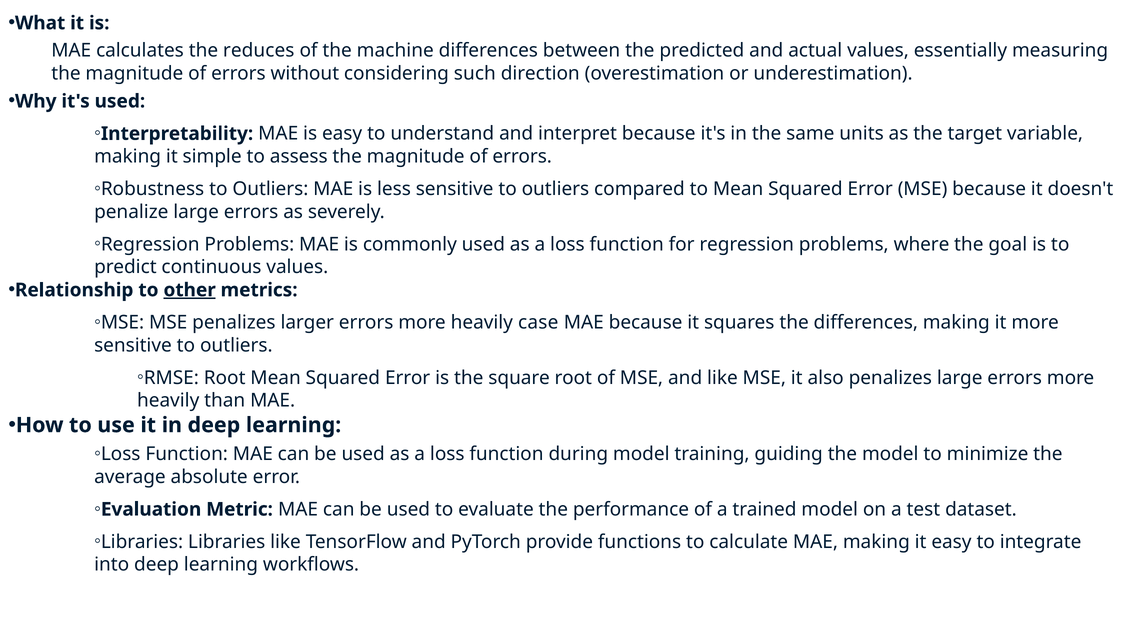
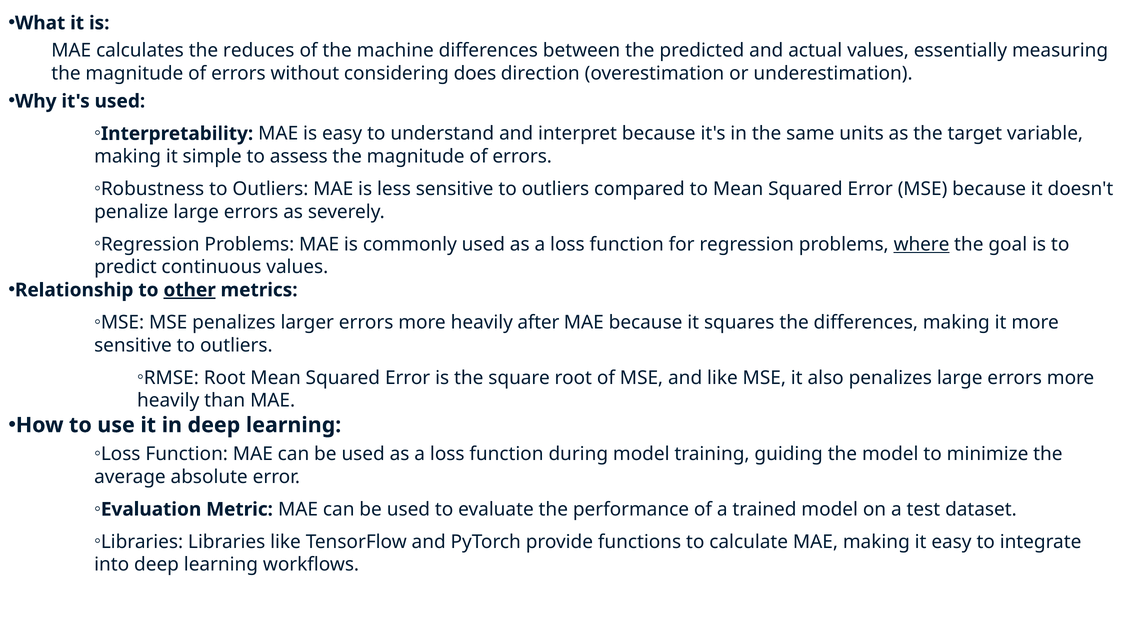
such: such -> does (475, 73)
where underline: none -> present (922, 244)
case: case -> after (538, 322)
